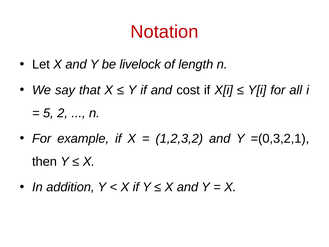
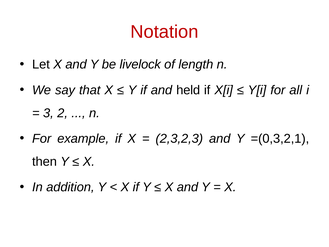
cost: cost -> held (188, 90)
5: 5 -> 3 (48, 113)
1,2,3,2: 1,2,3,2 -> 2,3,2,3 (179, 139)
